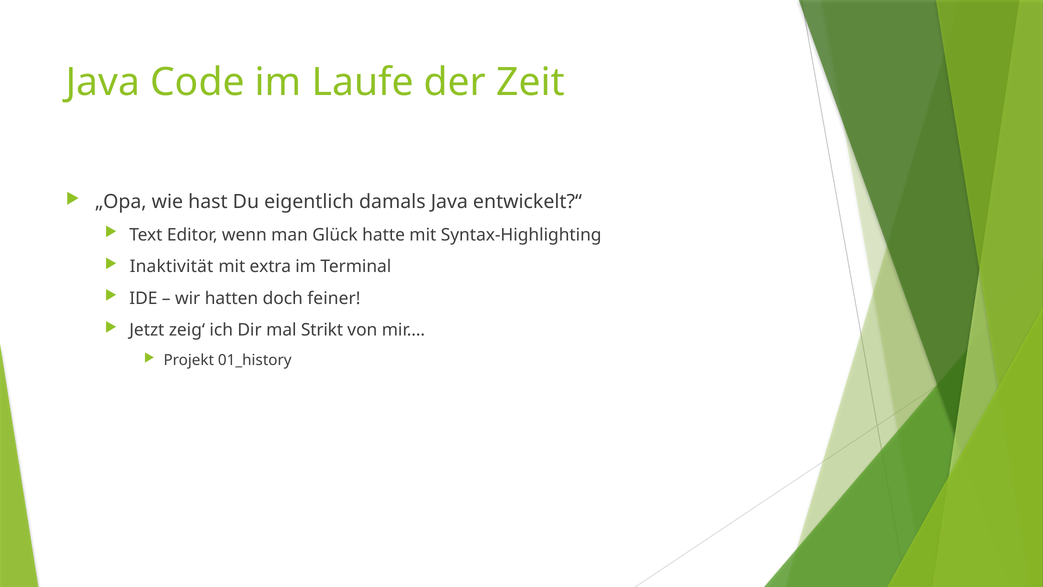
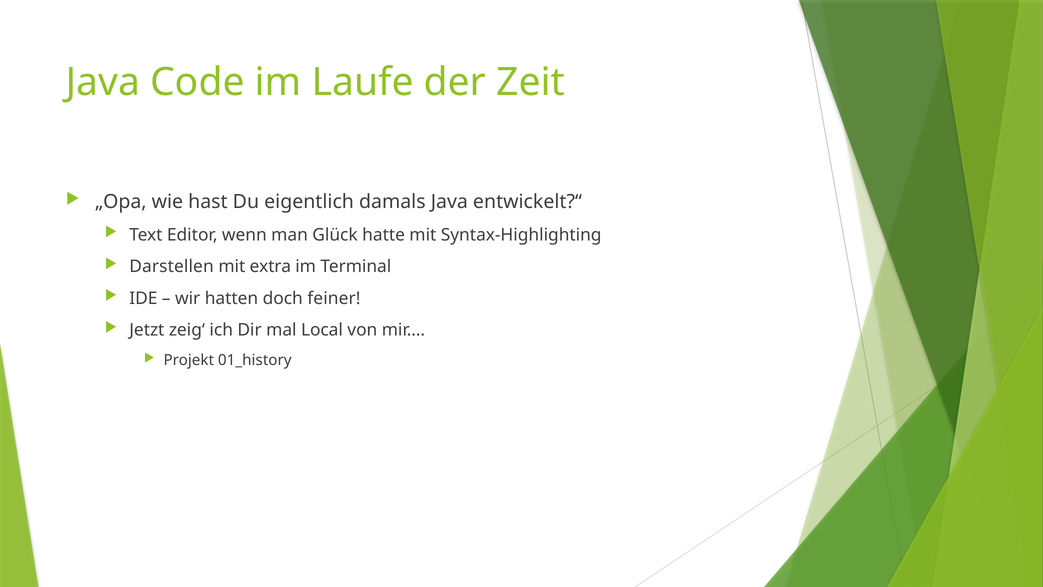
Inaktivität: Inaktivität -> Darstellen (172, 266)
Strikt: Strikt -> Local (322, 330)
